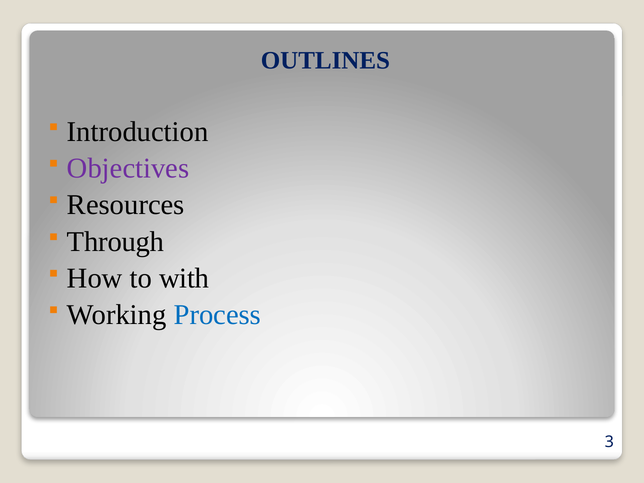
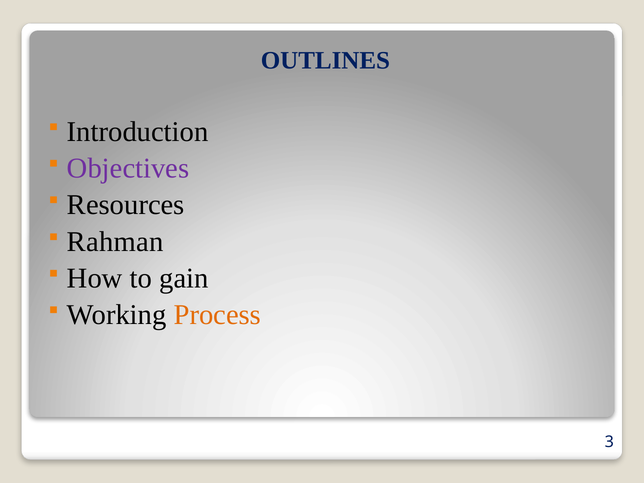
Through: Through -> Rahman (115, 242)
with: with -> gain (184, 278)
Process colour: blue -> orange (217, 315)
